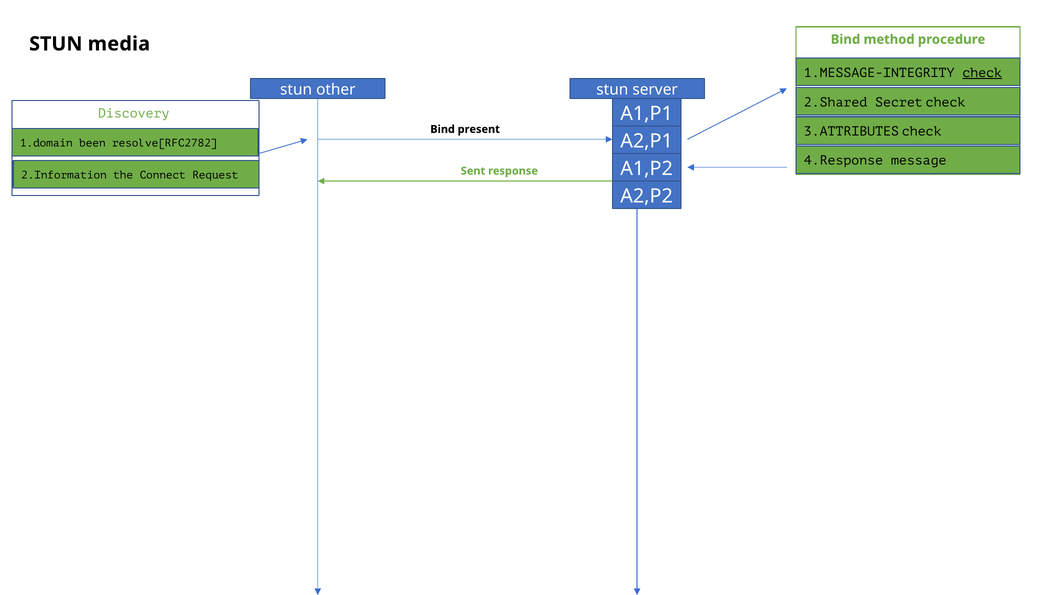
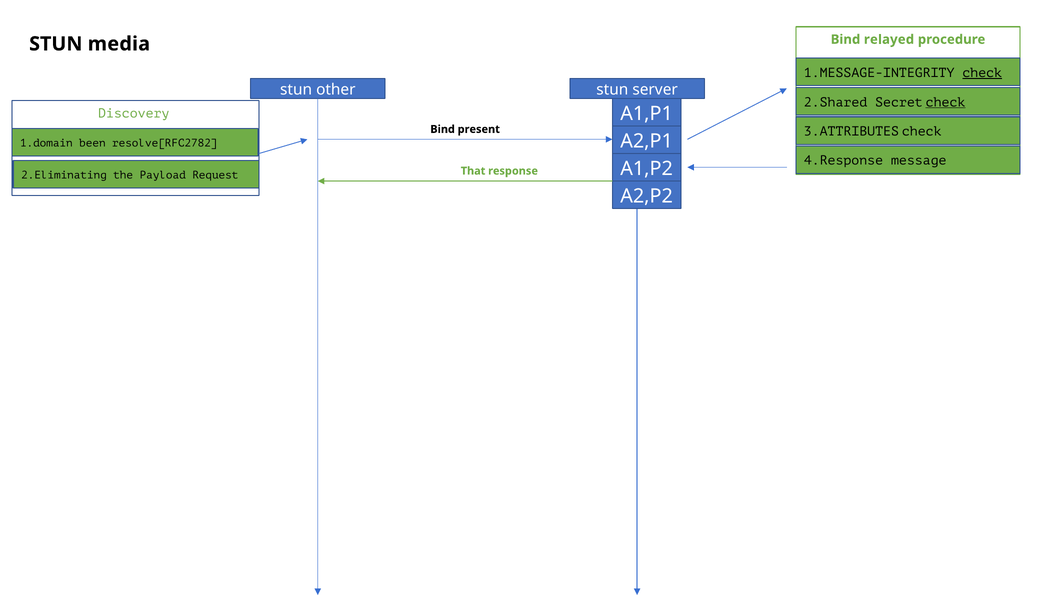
method: method -> relayed (889, 39)
check underline: none -> present (946, 102)
Sent: Sent -> That (473, 171)
2.Information: 2.Information -> 2.Eliminating (64, 175)
Connect: Connect -> Payload (163, 175)
